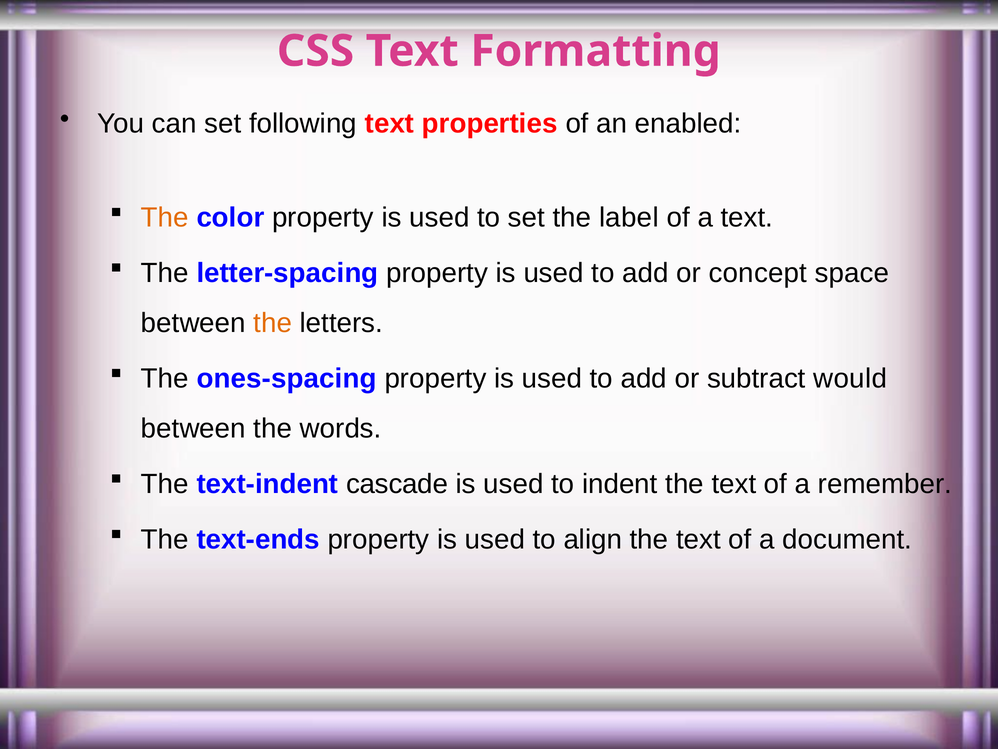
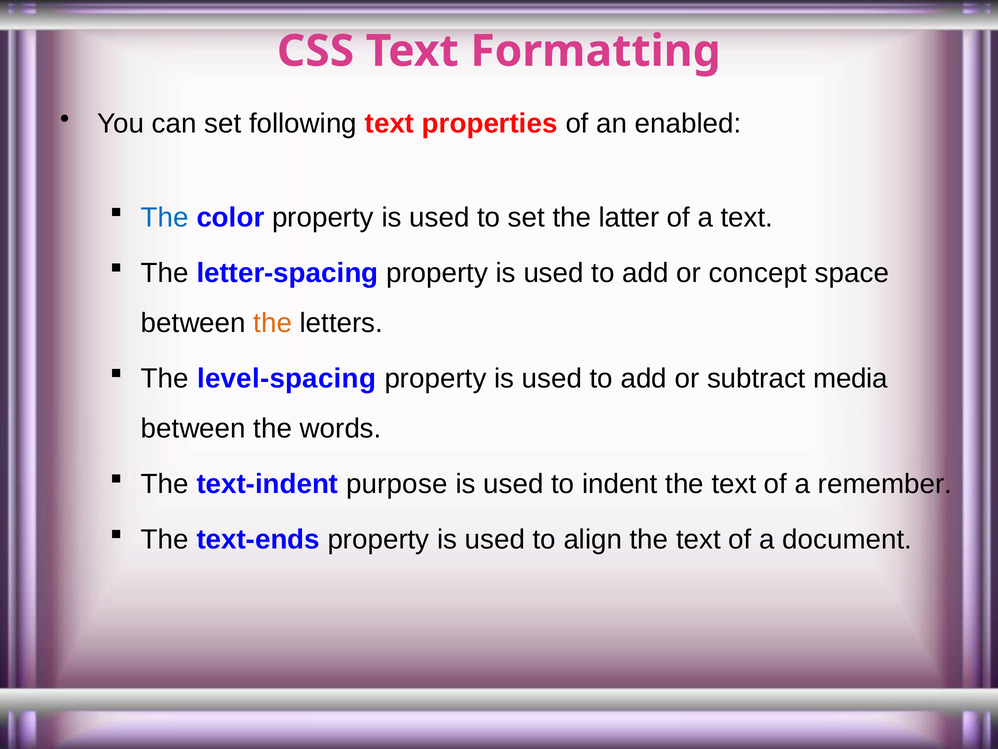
The colour: orange -> blue (165, 218)
label: label -> latter (629, 218)
ones-spacing: ones-spacing -> level-spacing (287, 378)
would: would -> media (850, 378)
cascade: cascade -> purpose (397, 484)
